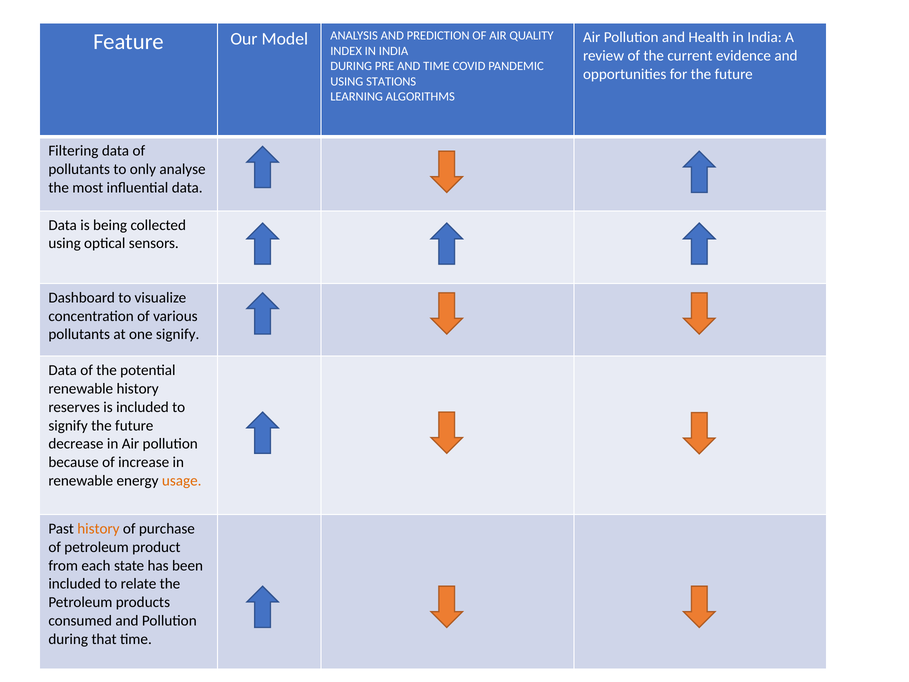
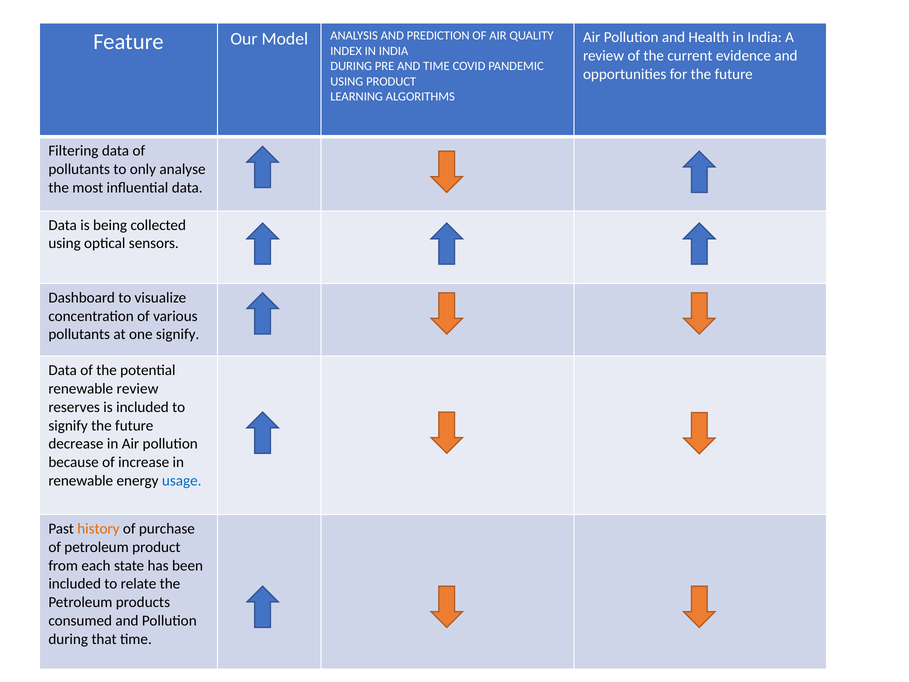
USING STATIONS: STATIONS -> PRODUCT (391, 81)
renewable history: history -> review (138, 388)
usage colour: orange -> blue (182, 481)
